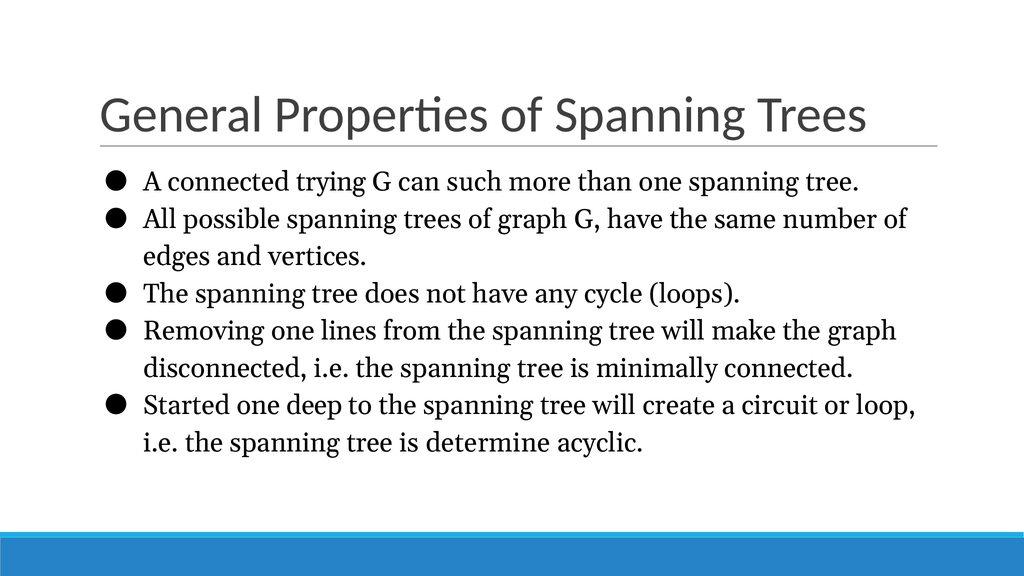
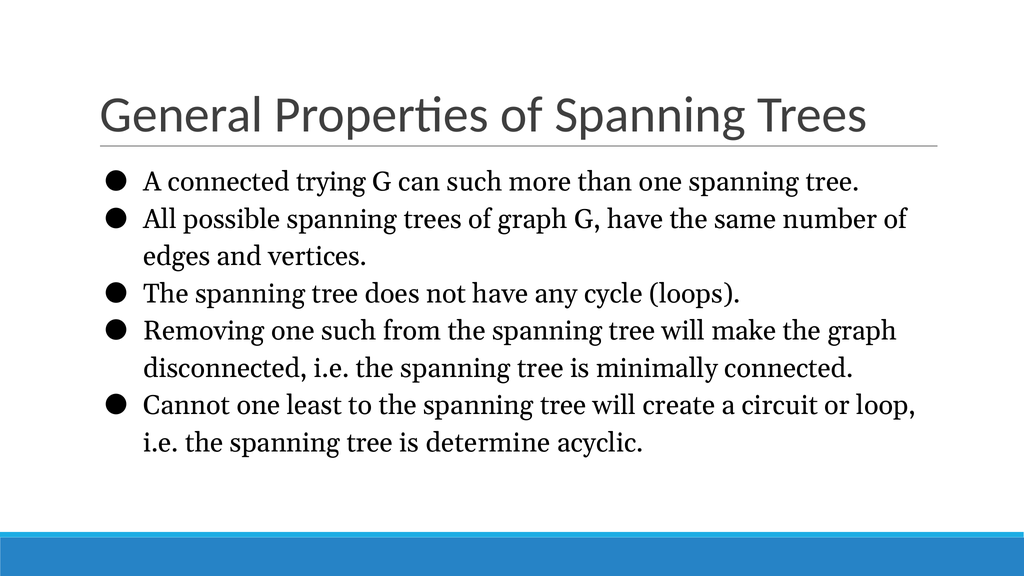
one lines: lines -> such (349, 331)
Started: Started -> Cannot (187, 406)
deep: deep -> least (314, 406)
